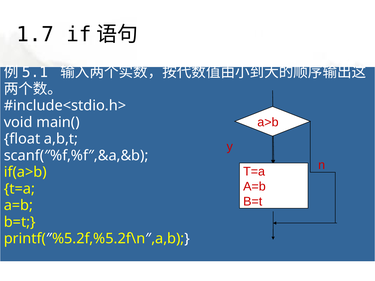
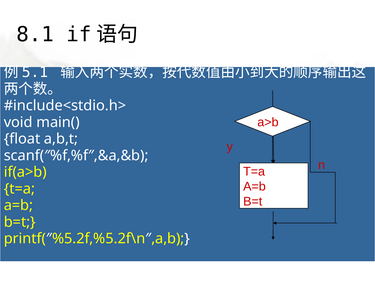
1.7: 1.7 -> 8.1 (35, 35)
